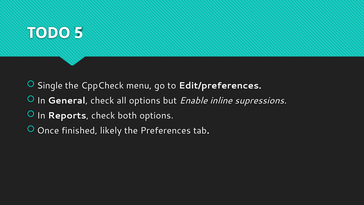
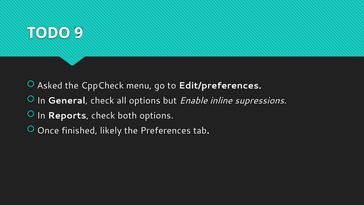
5: 5 -> 9 (79, 33)
Single: Single -> Asked (50, 85)
